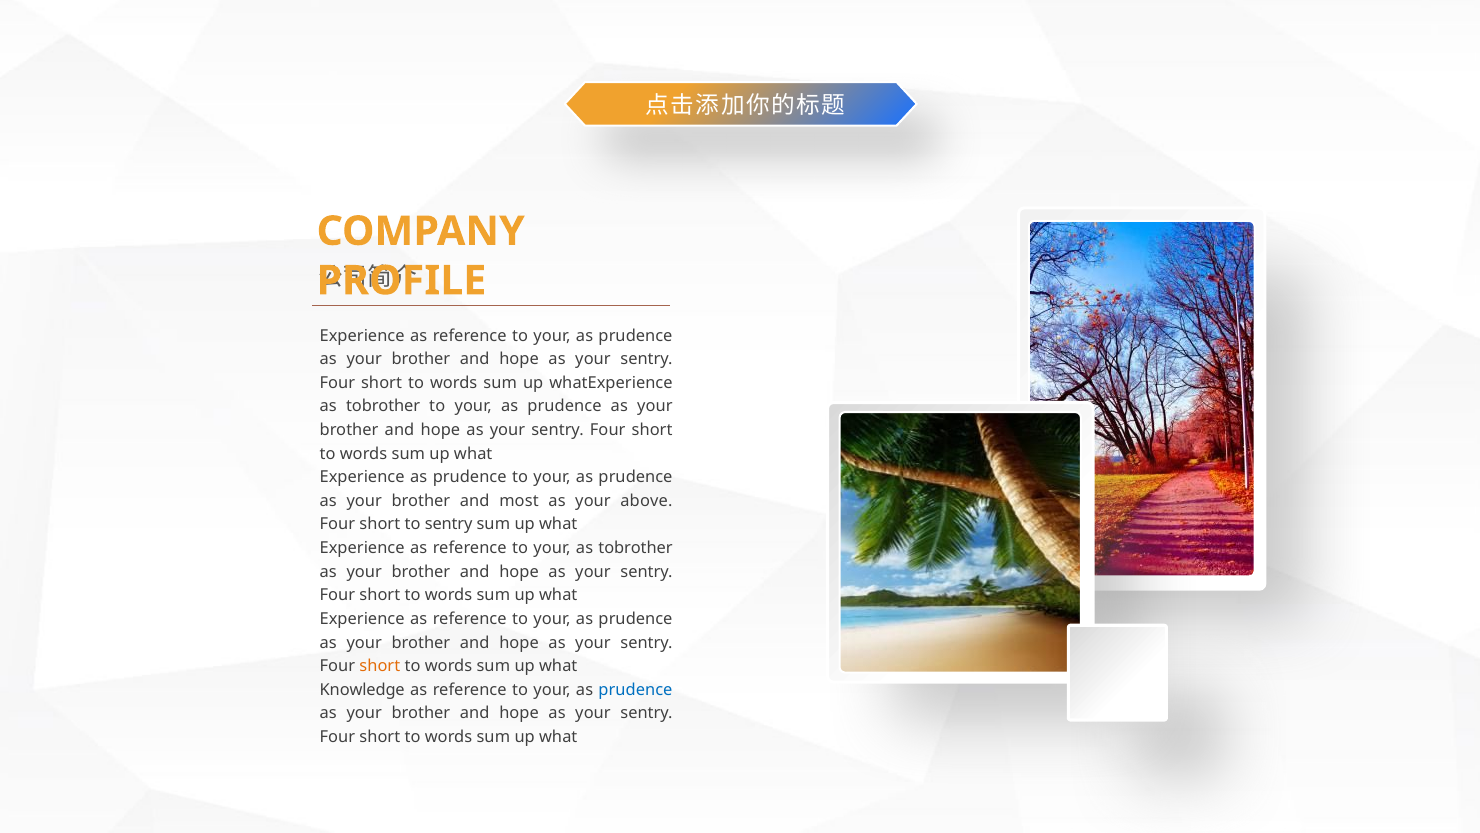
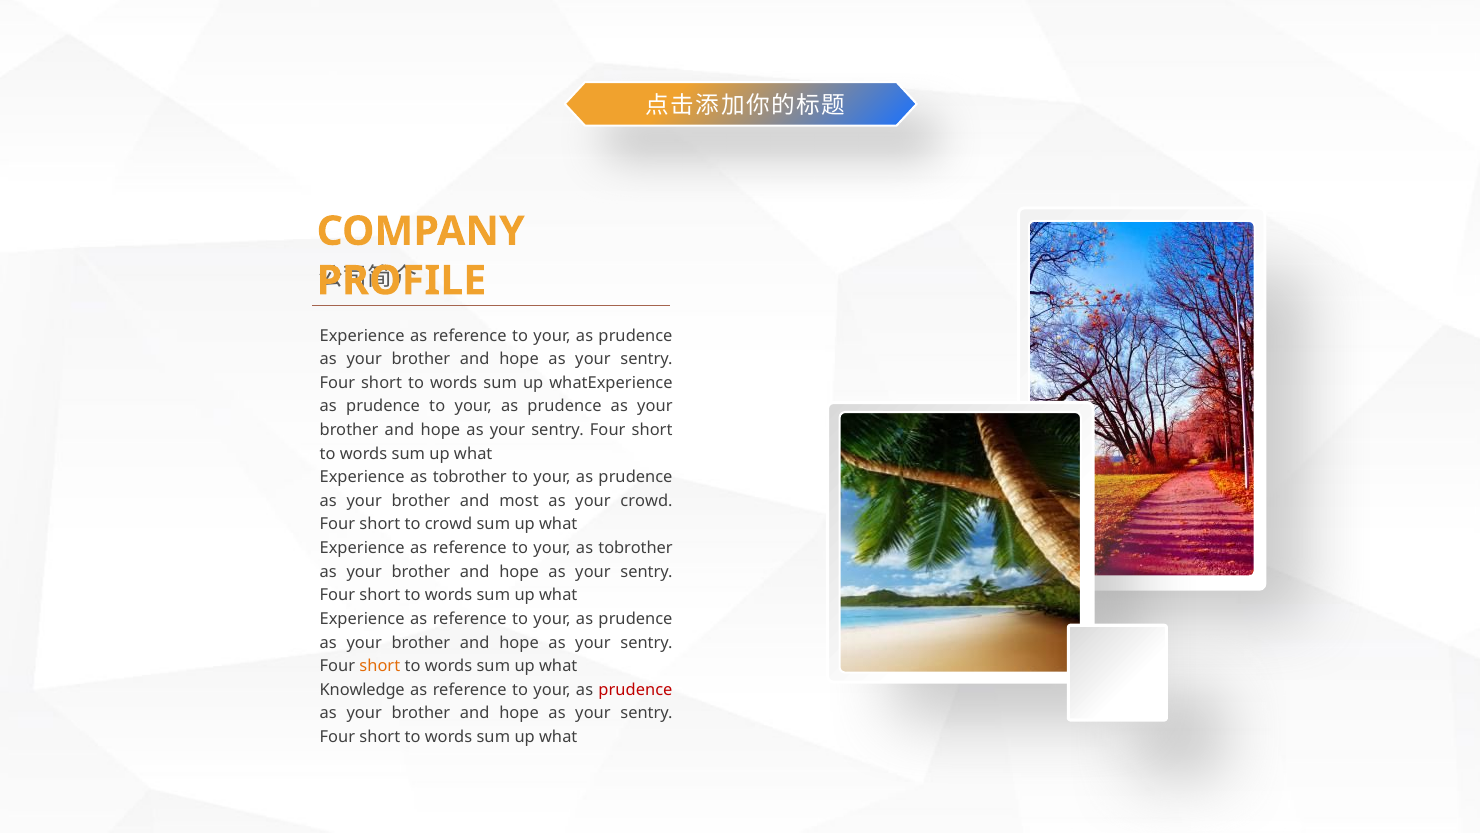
tobrother: tobrother -> prudence (383, 406)
Experience as prudence: prudence -> tobrother (470, 477)
your above: above -> crowd (646, 501)
to sentry: sentry -> crowd (449, 524)
prudence colour: blue -> red (635, 689)
